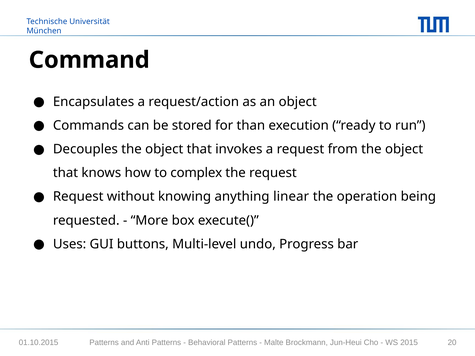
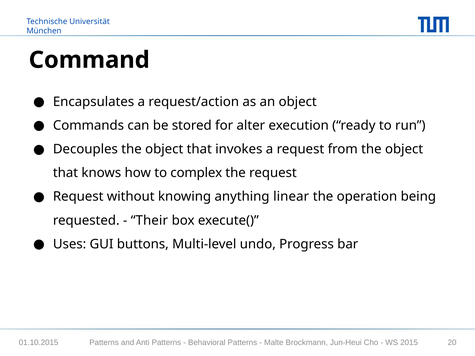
than: than -> alter (251, 126)
More: More -> Their (149, 221)
